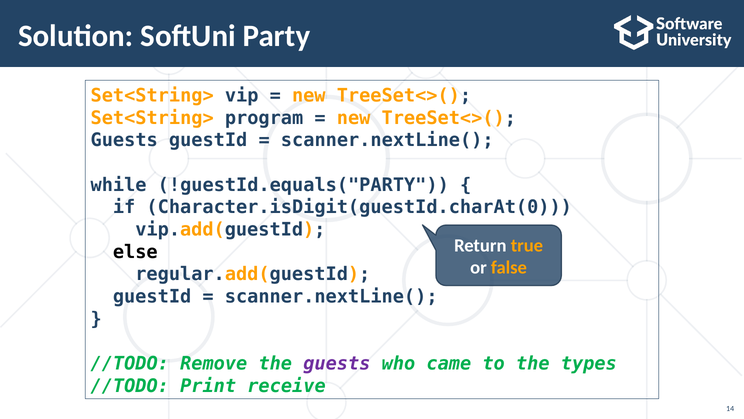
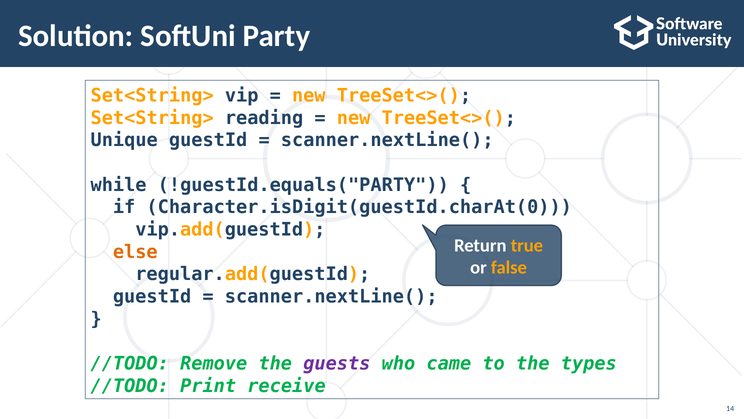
program: program -> reading (264, 118)
Guests: Guests -> Unique (124, 140)
else colour: black -> orange (135, 252)
